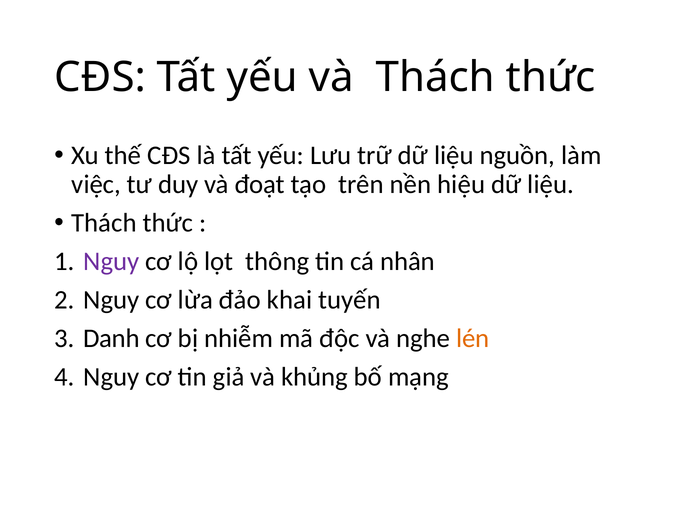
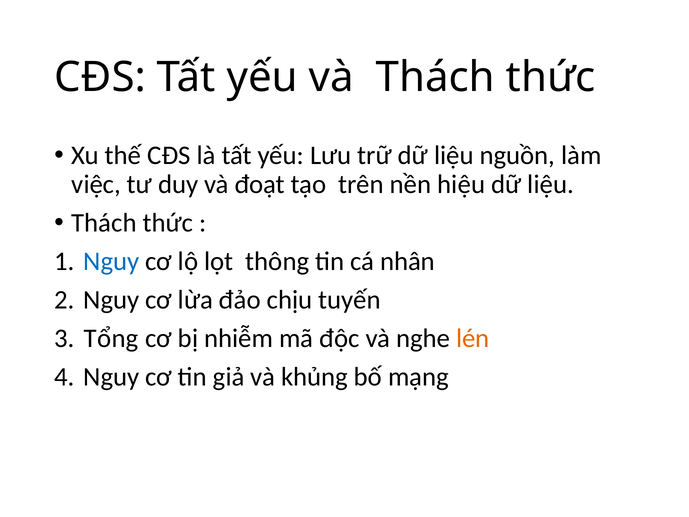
Nguy colour: purple -> blue (111, 261)
khai: khai -> chịu (290, 300)
Danh: Danh -> Tổng (111, 338)
